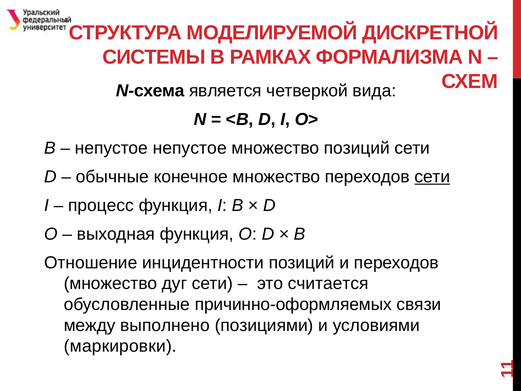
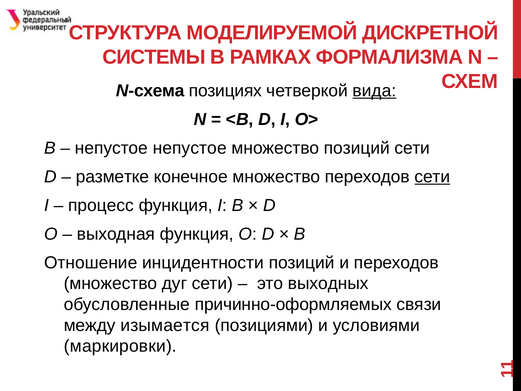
является: является -> позициях (225, 91)
вида underline: none -> present (374, 91)
обычные: обычные -> разметке (112, 177)
считается: считается -> выходных (328, 283)
выполнено: выполнено -> изымается (165, 325)
